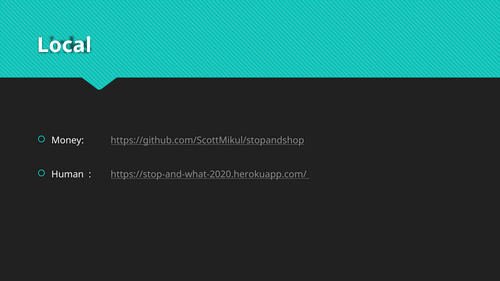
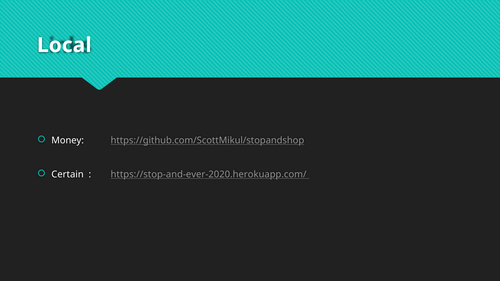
Human: Human -> Certain (68, 174)
https://stop-and-what-2020.herokuapp.com/: https://stop-and-what-2020.herokuapp.com/ -> https://stop-and-ever-2020.herokuapp.com/ (209, 174)
